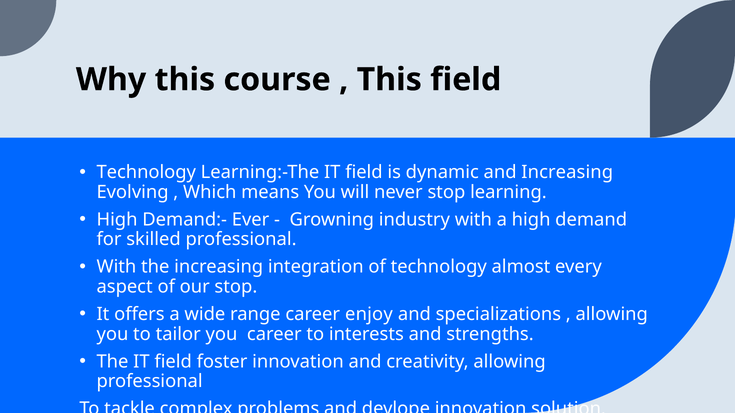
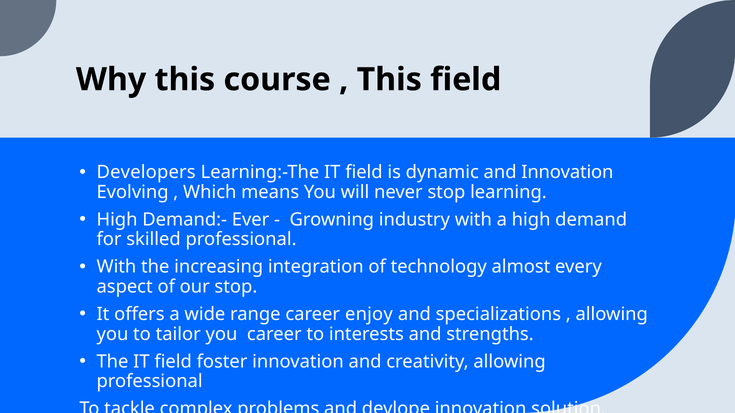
Technology: Technology -> Developers (146, 173)
and Increasing: Increasing -> Innovation (567, 173)
